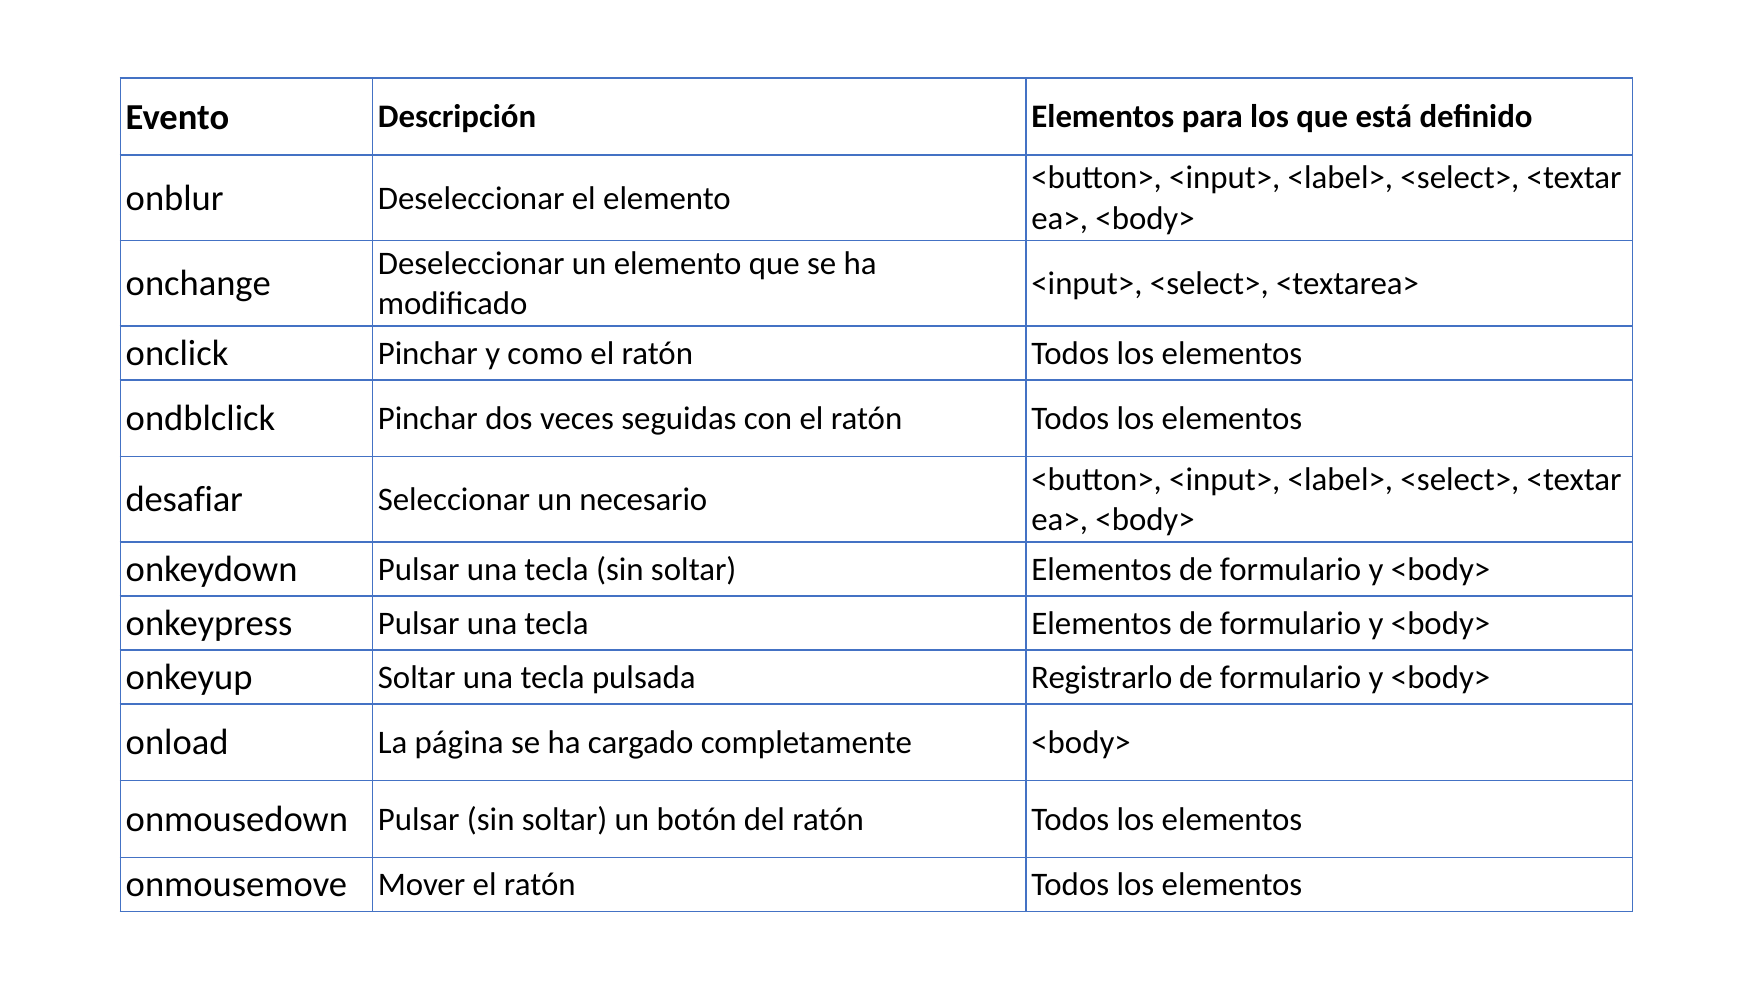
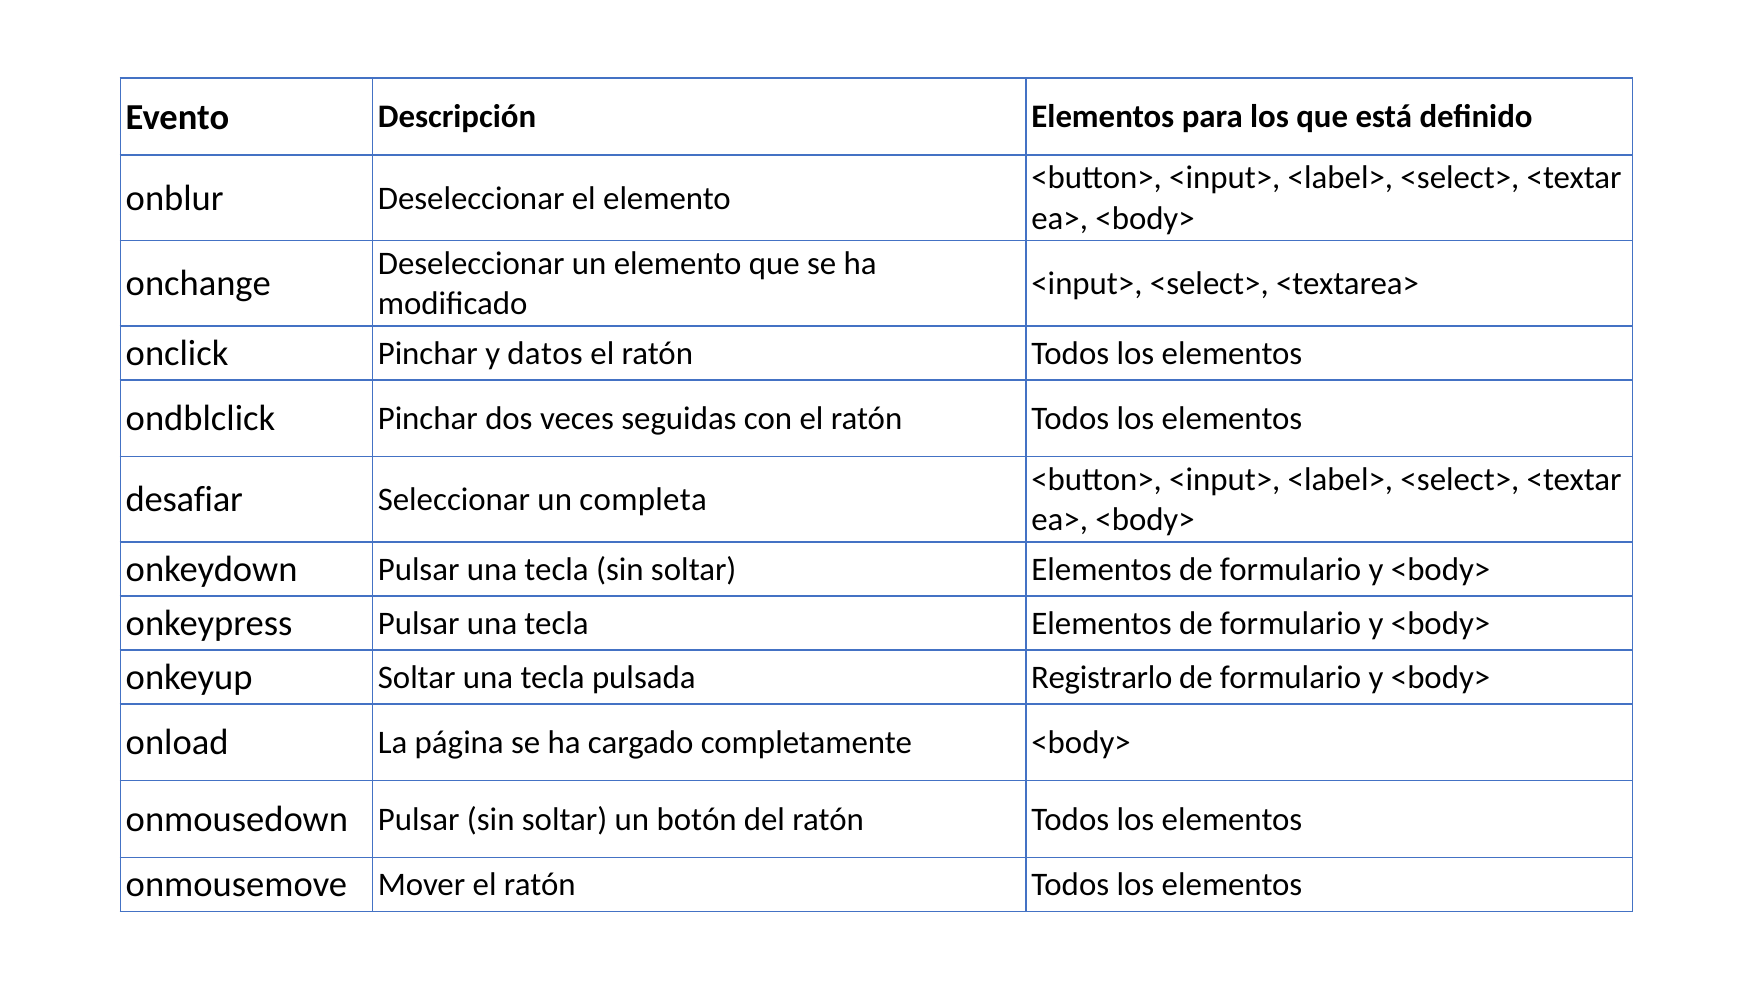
como: como -> datos (545, 353)
necesario: necesario -> completa (643, 500)
